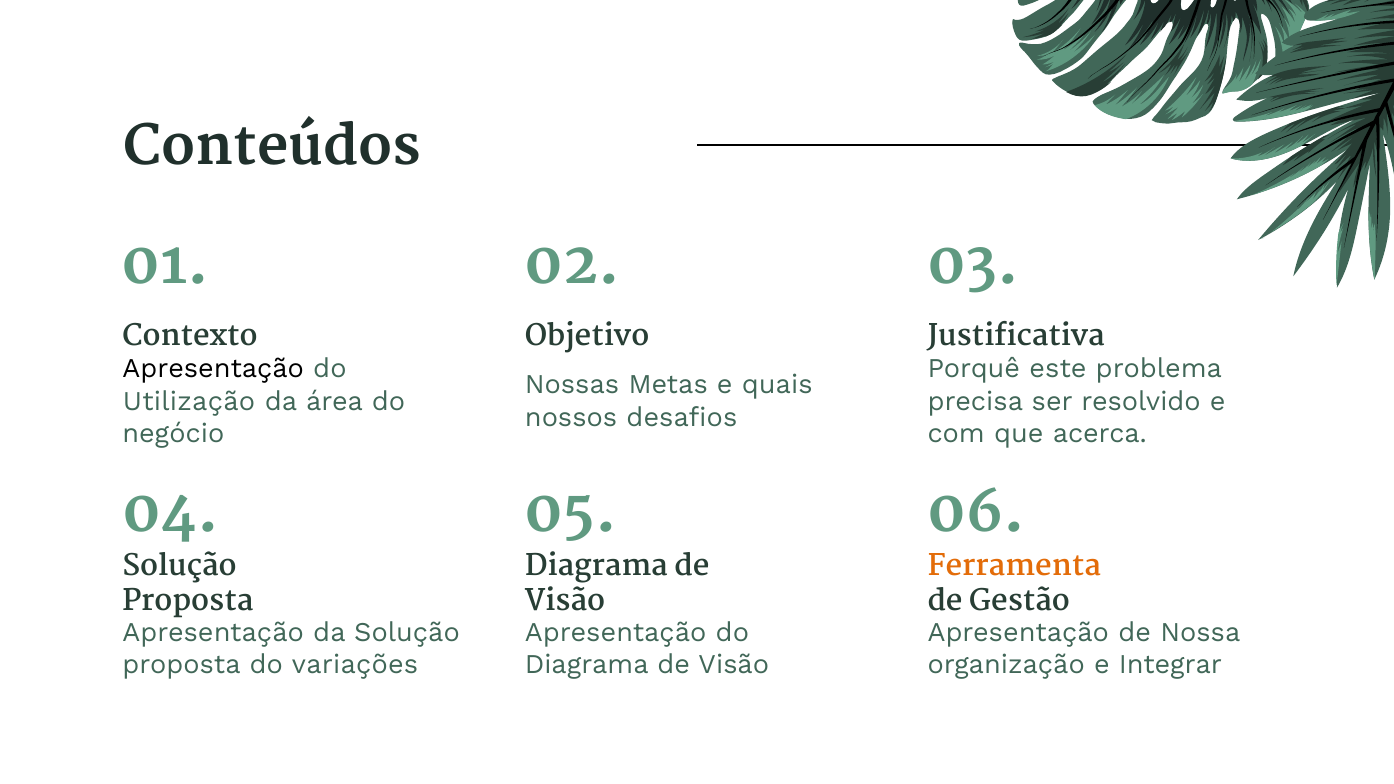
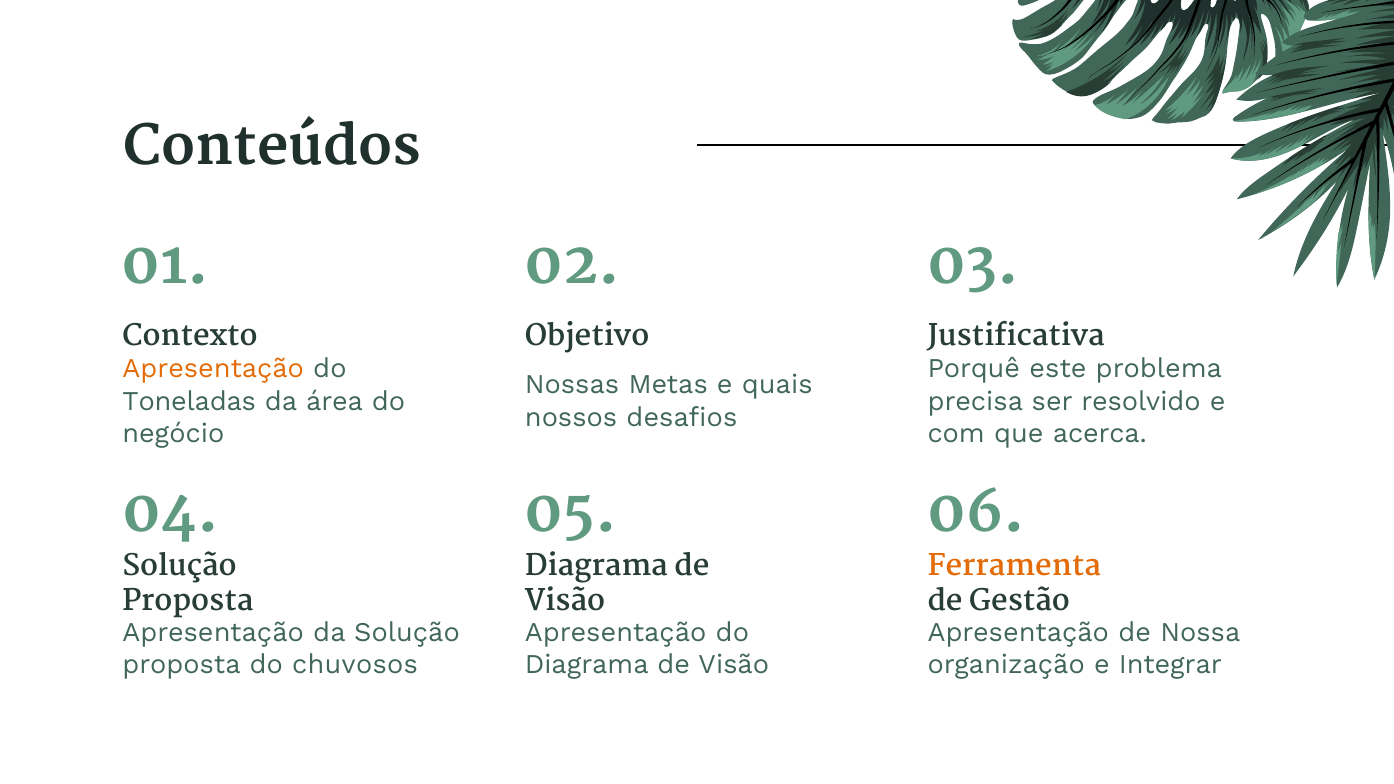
Apresentação colour: black -> orange (213, 369)
Utilização: Utilização -> Toneladas (189, 401)
variações: variações -> chuvosos (355, 665)
